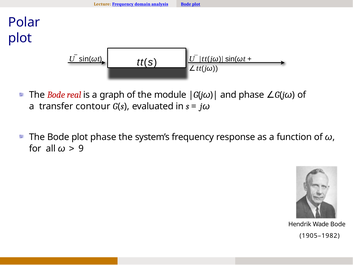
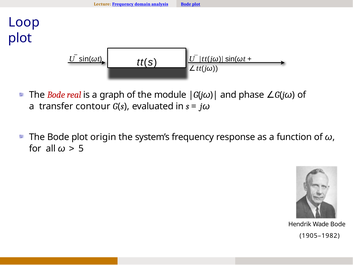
Polar: Polar -> Loop (24, 22)
plot phase: phase -> origin (103, 137)
9: 9 -> 5 (81, 149)
